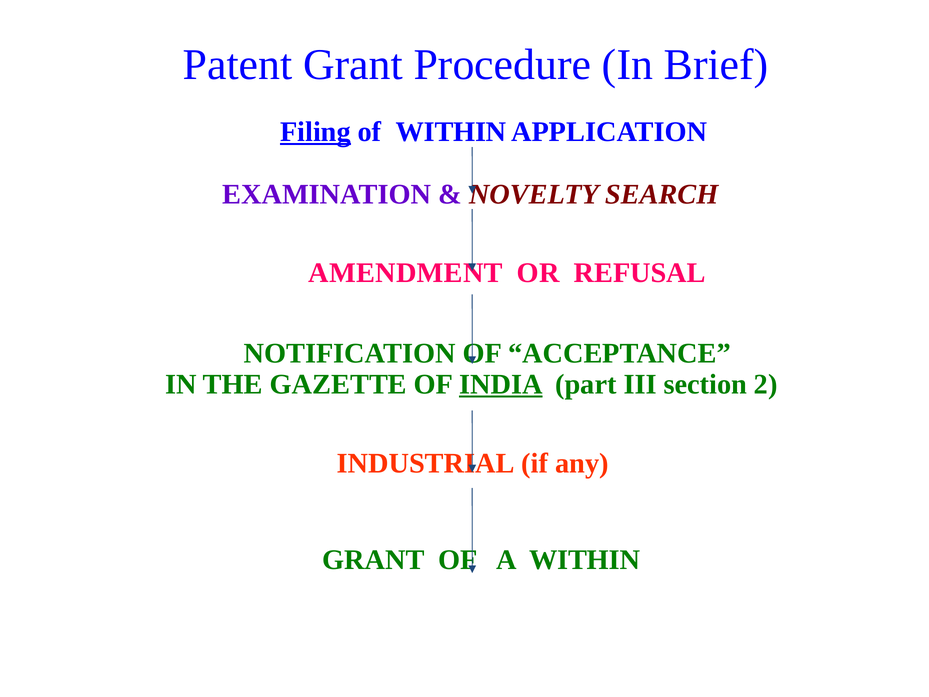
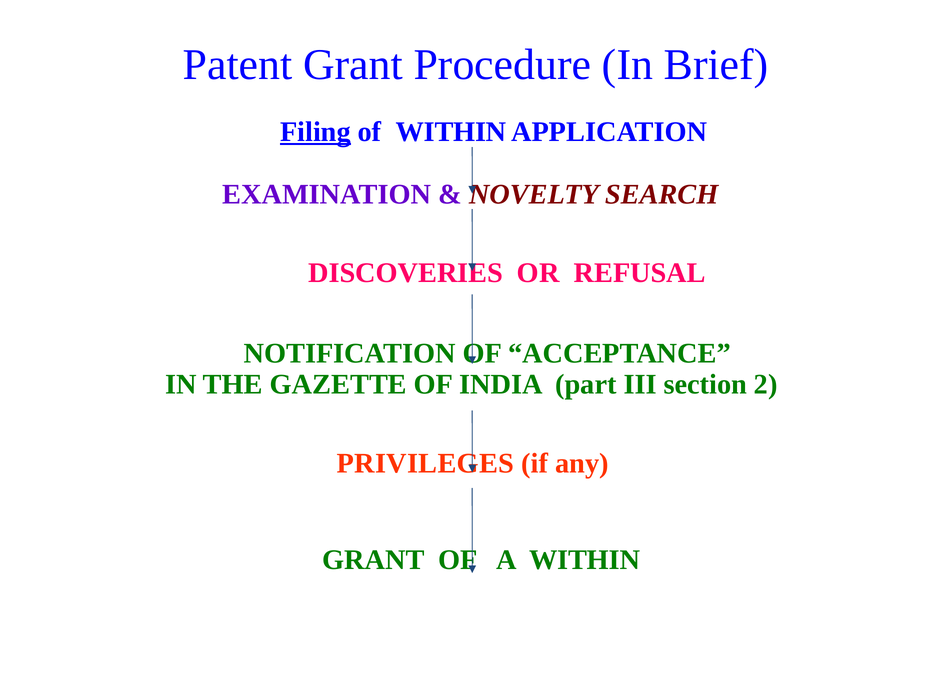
AMENDMENT: AMENDMENT -> DISCOVERIES (406, 273)
INDIA underline: present -> none (501, 384)
INDUSTRIAL: INDUSTRIAL -> PRIVILEGES (425, 463)
